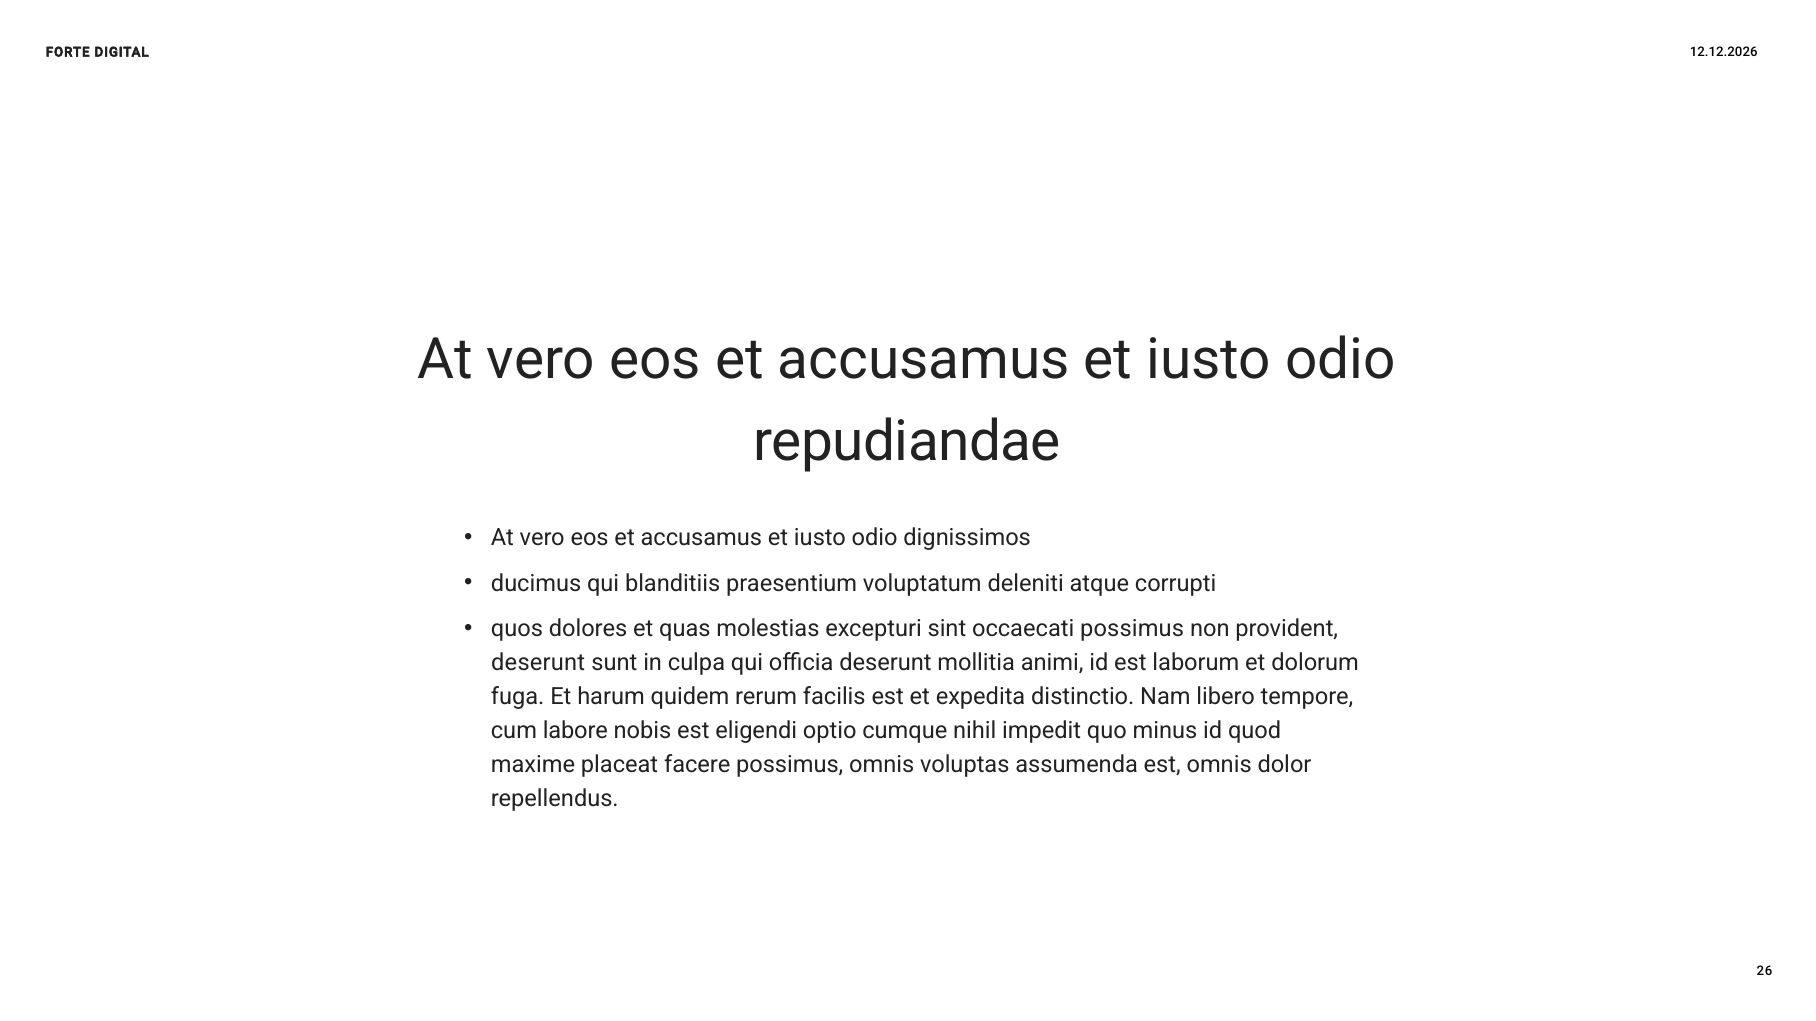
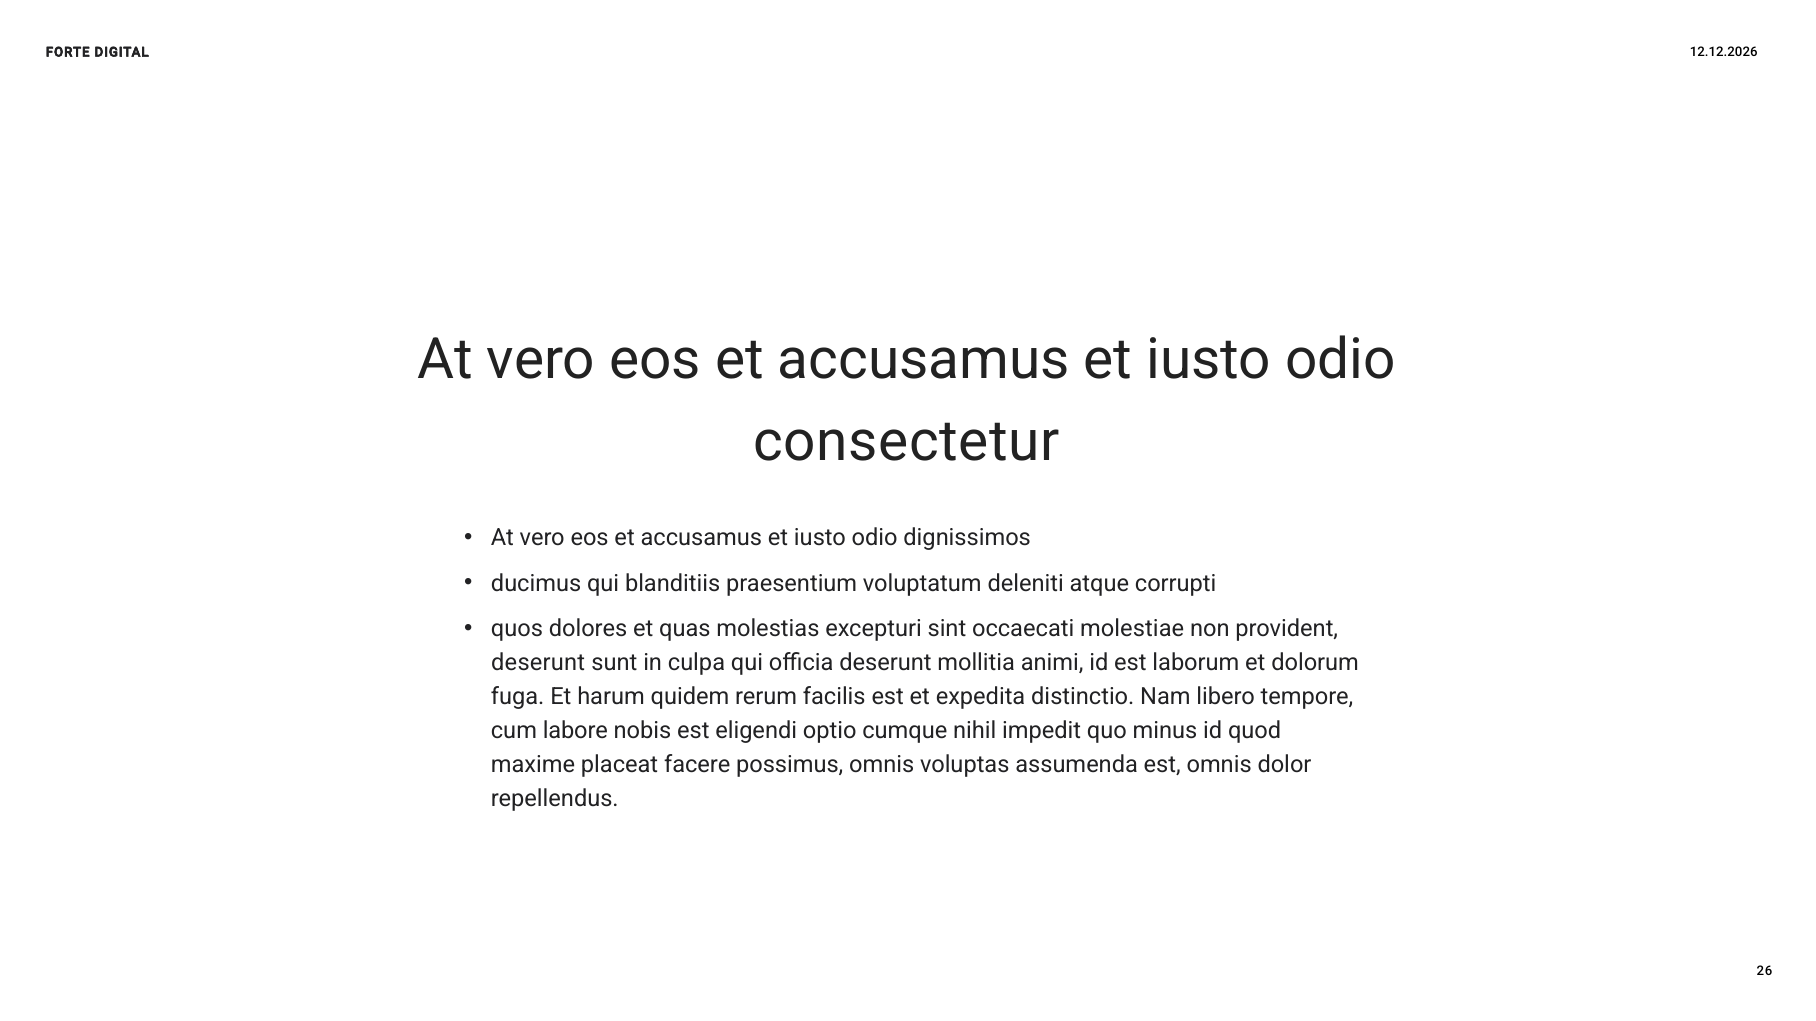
repudiandae: repudiandae -> consectetur (907, 442)
occaecati possimus: possimus -> molestiae (1132, 629)
